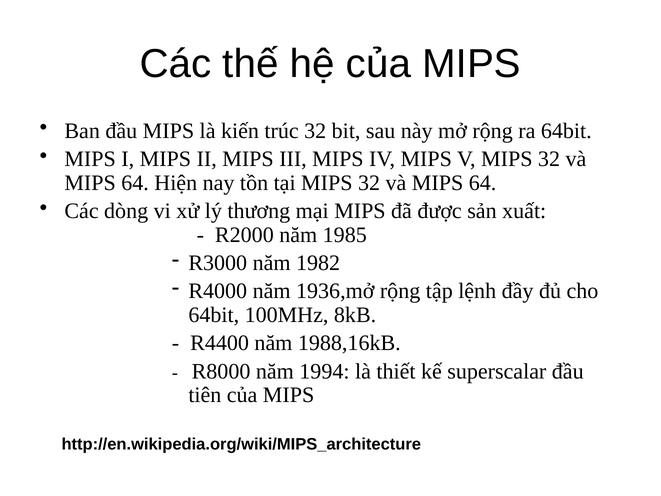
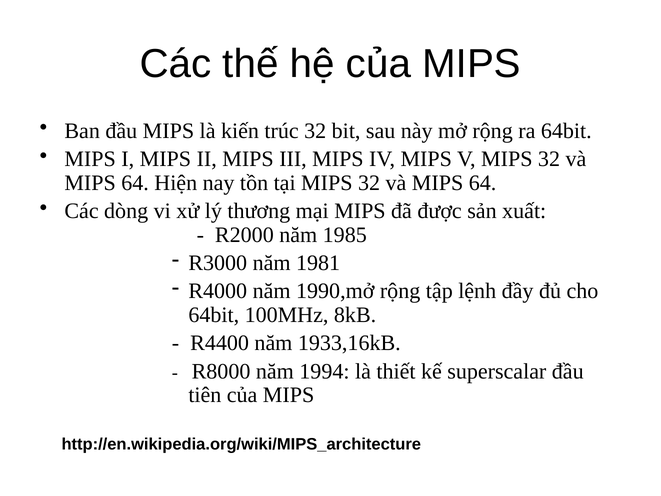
1982: 1982 -> 1981 (318, 263)
1936,mở: 1936,mở -> 1990,mở (335, 291)
1988,16kB: 1988,16kB -> 1933,16kB (349, 343)
